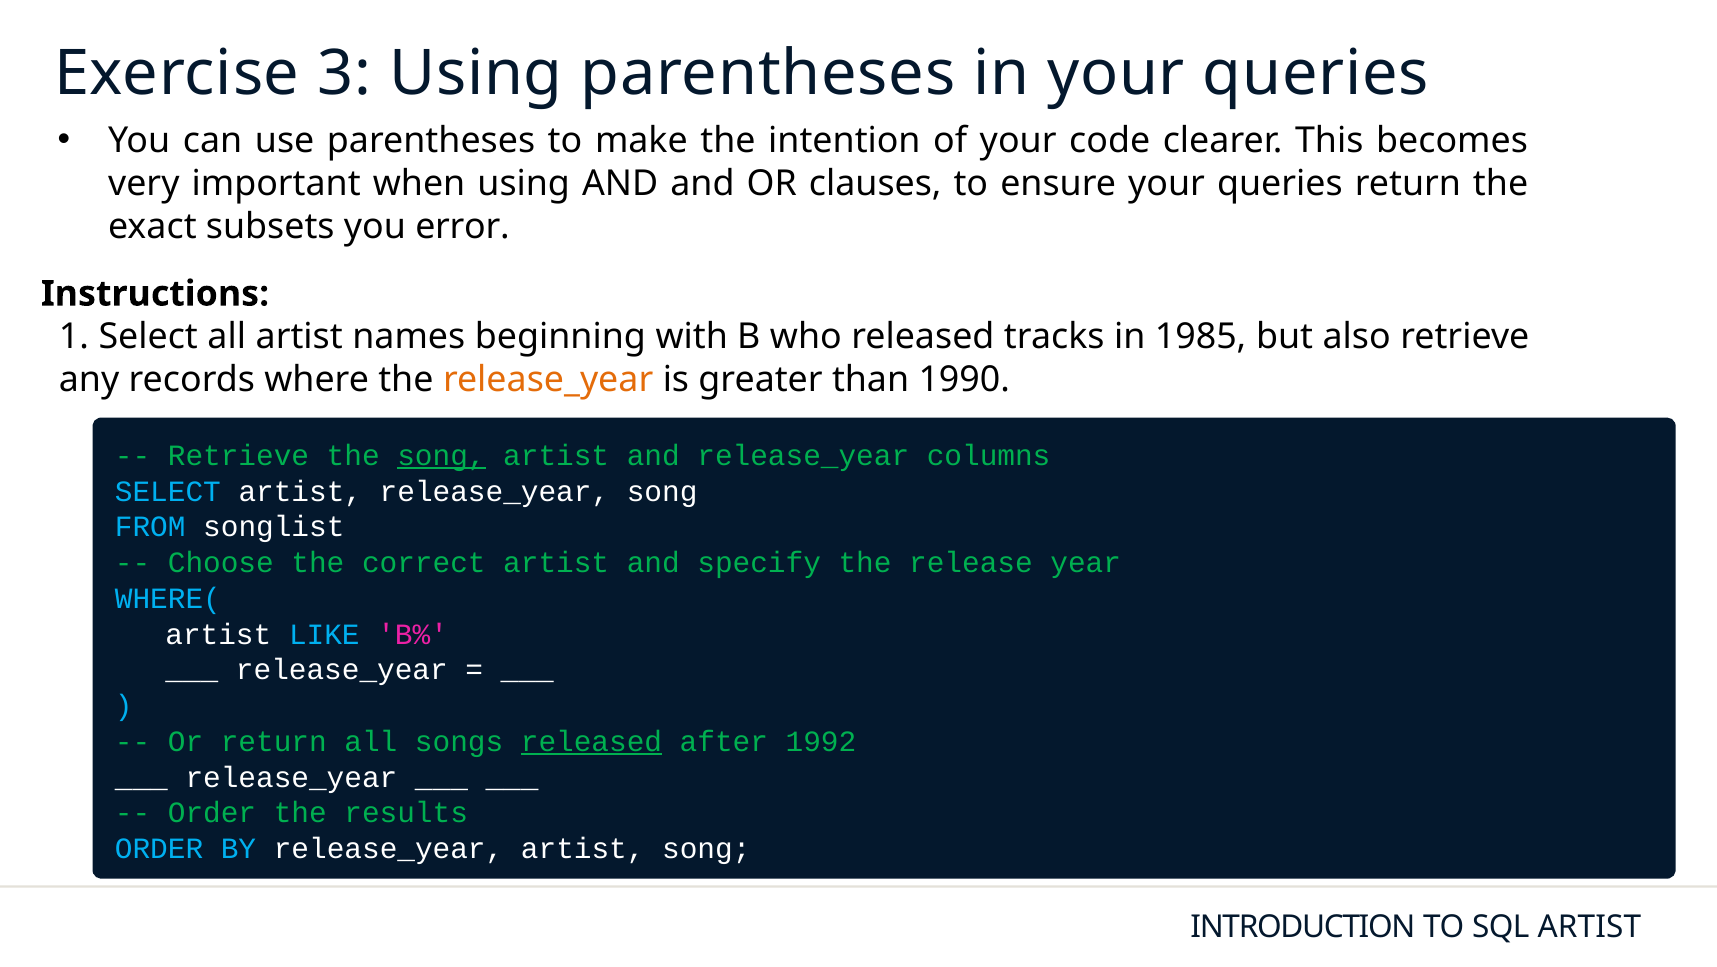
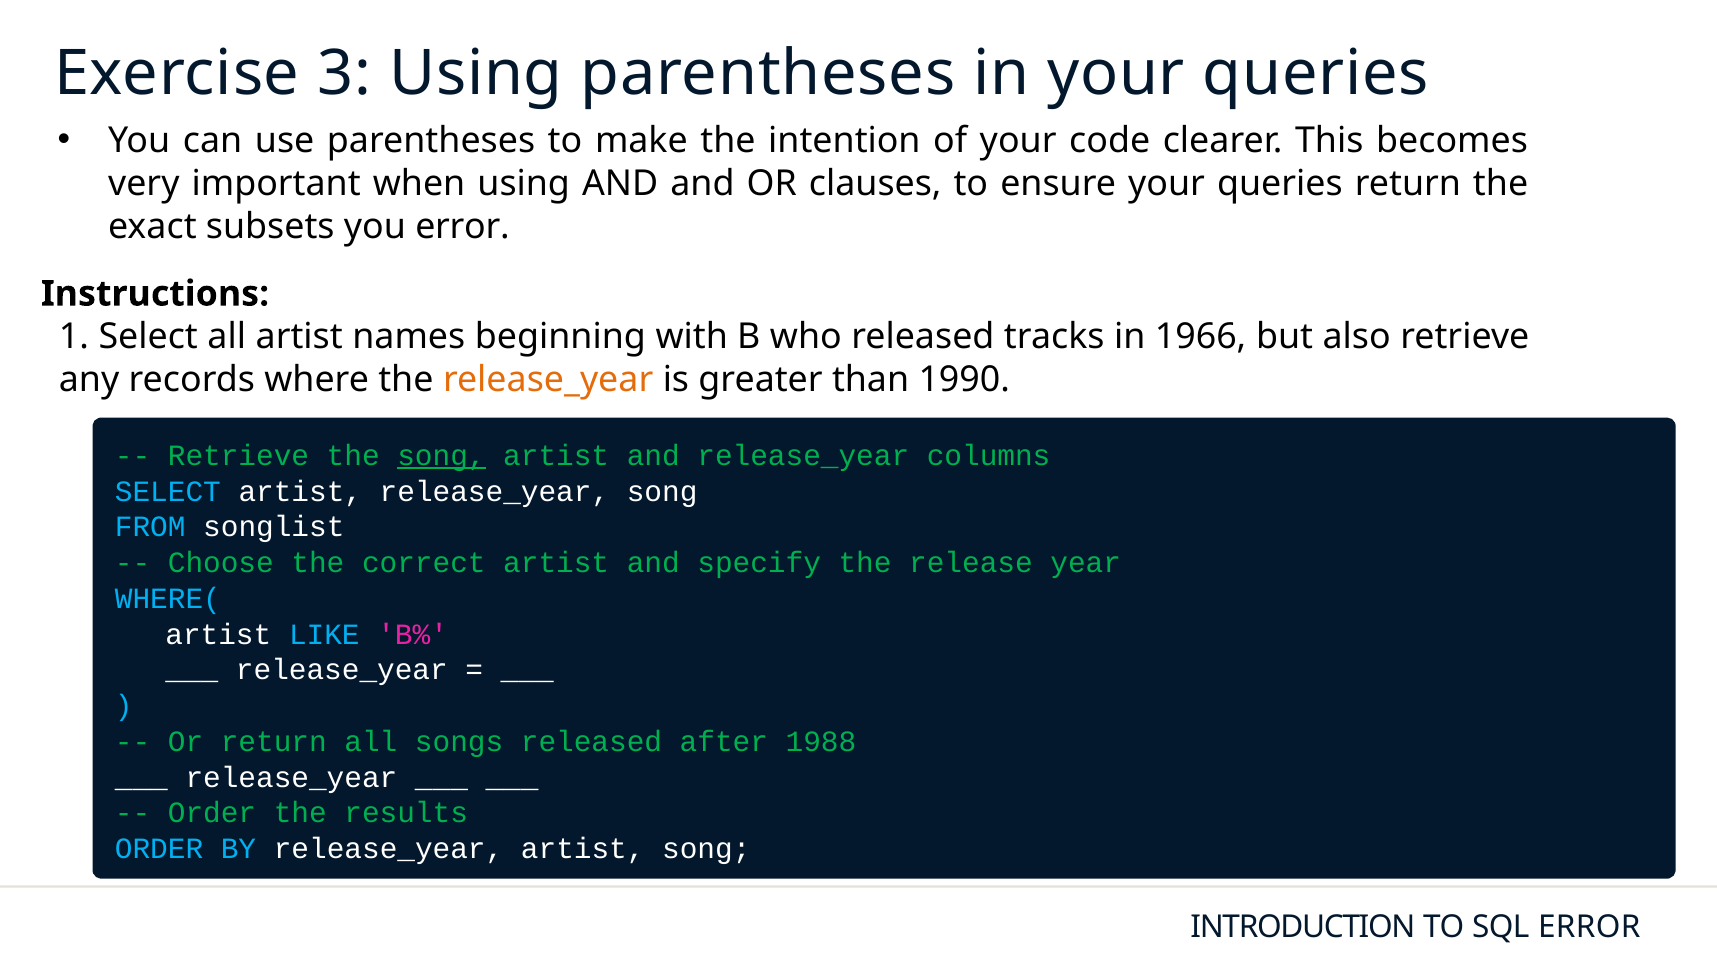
1985: 1985 -> 1966 (1201, 337)
released underline: present -> none (591, 742)
1992: 1992 -> 1988 (821, 742)
SQL ARTIST: ARTIST -> ERROR (1589, 927)
